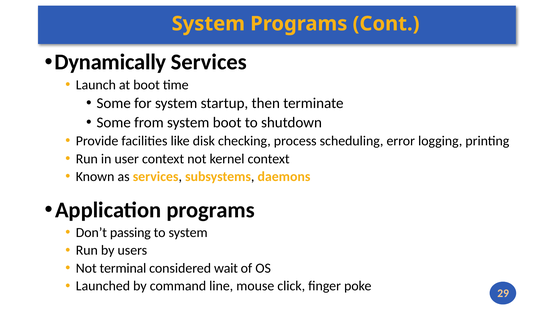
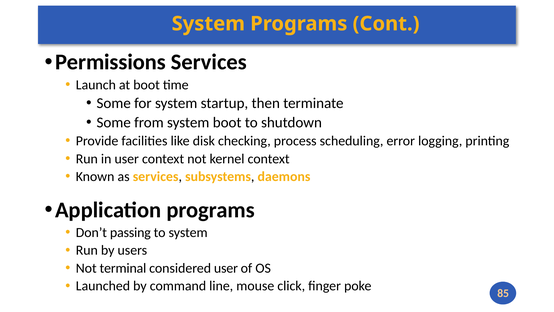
Dynamically: Dynamically -> Permissions (110, 62)
considered wait: wait -> user (226, 268)
29: 29 -> 85 (503, 293)
